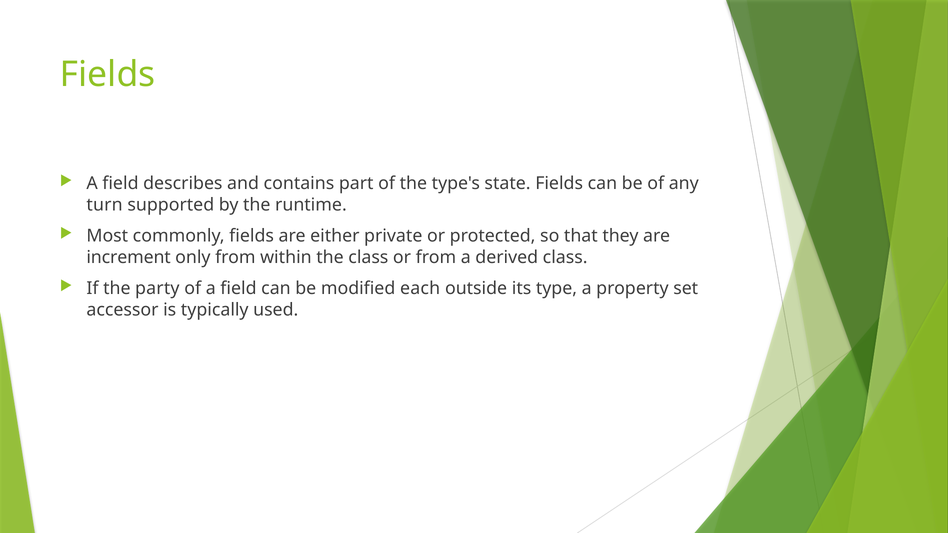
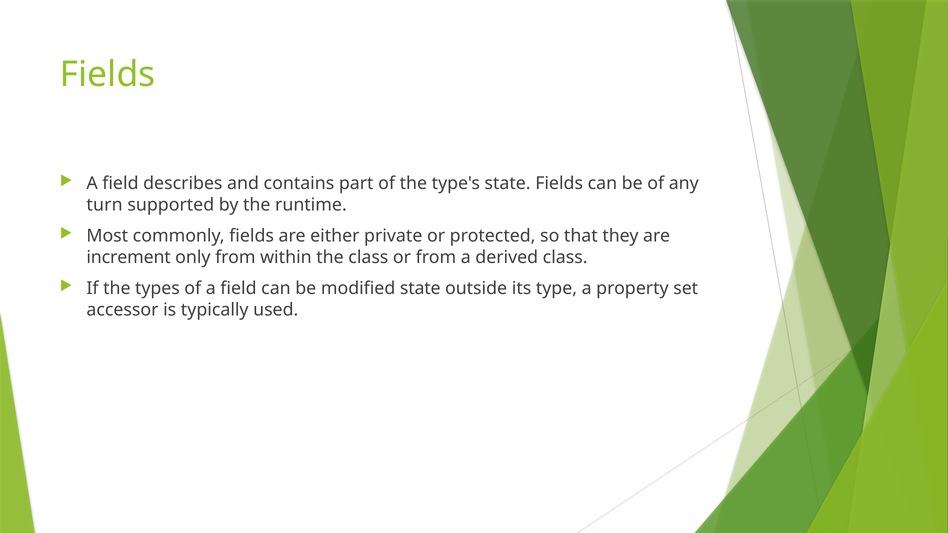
party: party -> types (157, 289)
modified each: each -> state (420, 289)
